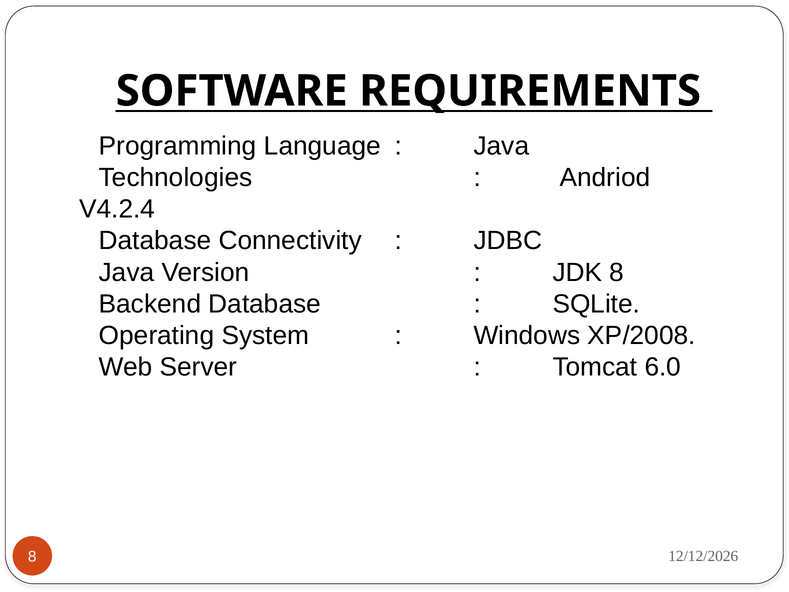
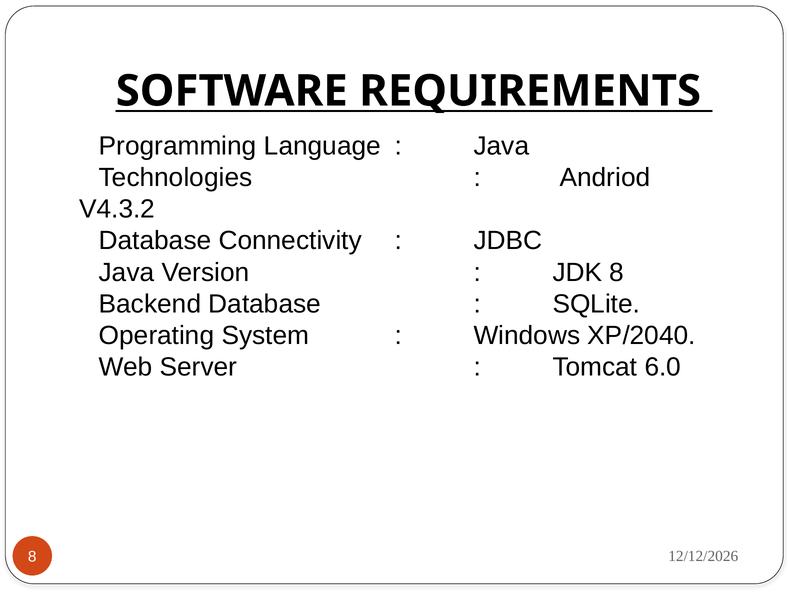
V4.2.4: V4.2.4 -> V4.3.2 (117, 209)
XP/2008: XP/2008 -> XP/2040 (642, 335)
